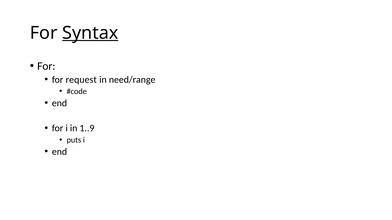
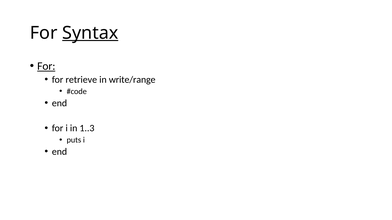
For underline: none -> present (46, 66)
request: request -> retrieve (81, 80)
need/range: need/range -> write/range (132, 80)
1..9: 1..9 -> 1..3 (87, 128)
